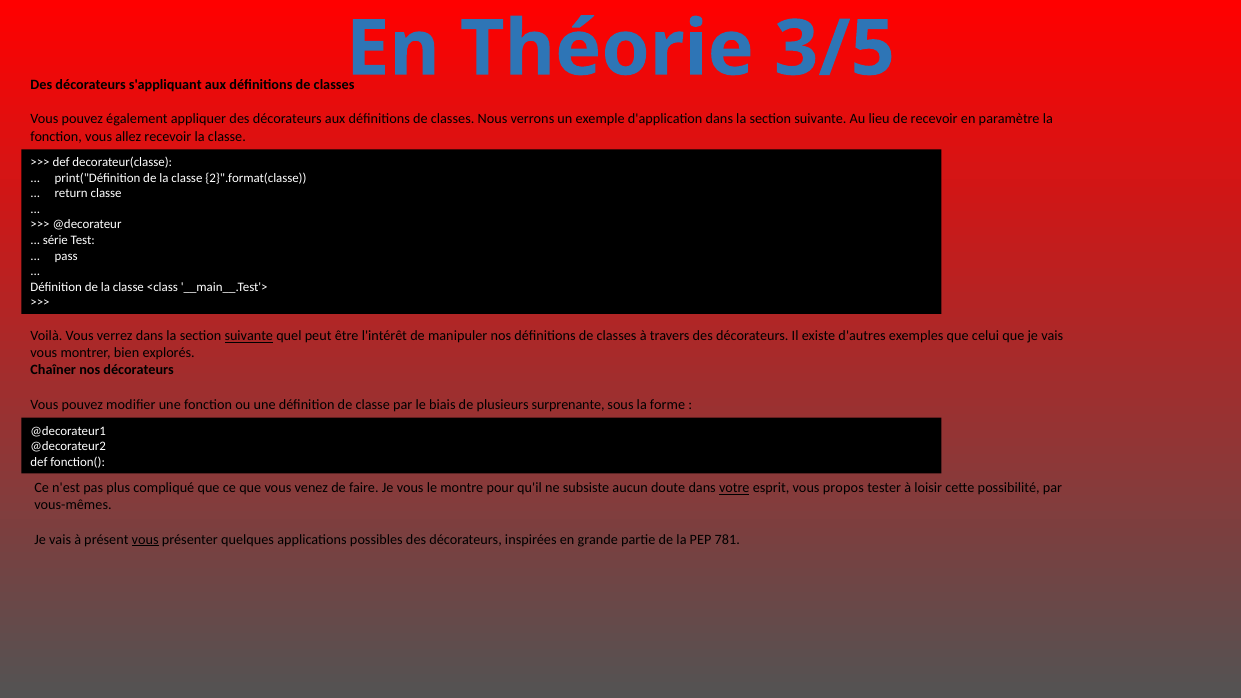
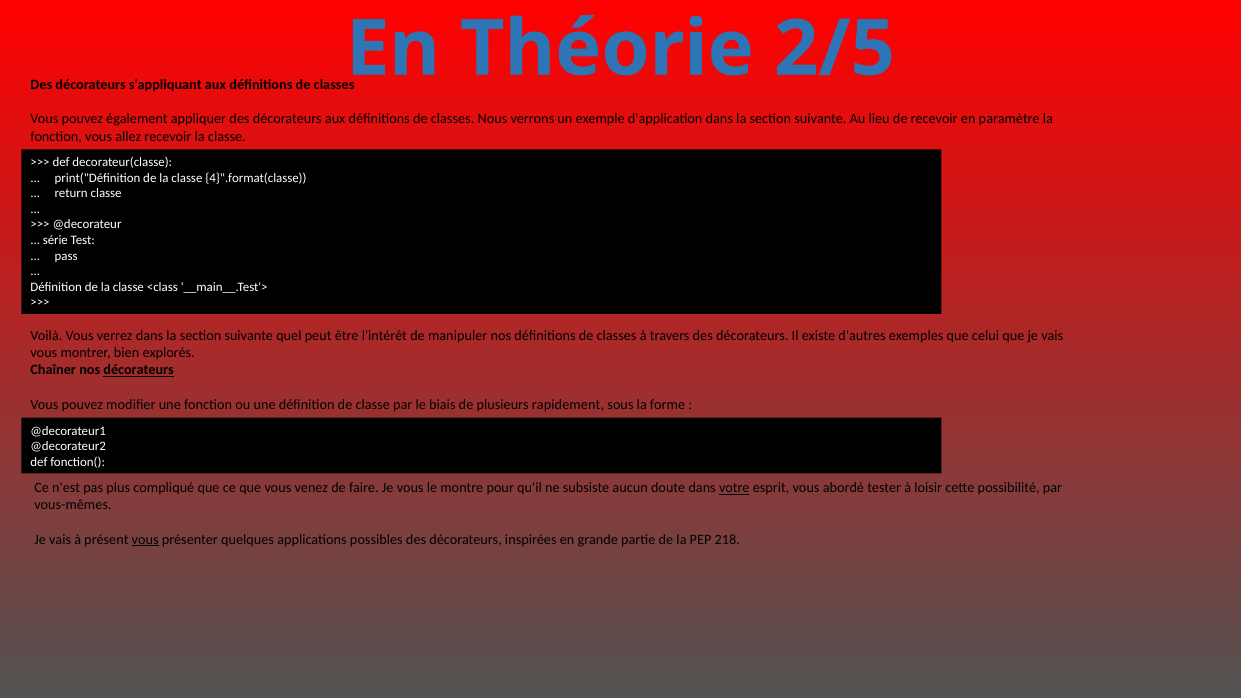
3/5: 3/5 -> 2/5 (834, 49)
2}".format(classe: 2}".format(classe -> 4}".format(classe (256, 178)
suivante underline: present -> none (249, 336)
décorateurs underline: none -> present (139, 370)
surprenante: surprenante -> rapidement (568, 404)
propos: propos -> abordé (843, 488)
781: 781 -> 218 (727, 539)
